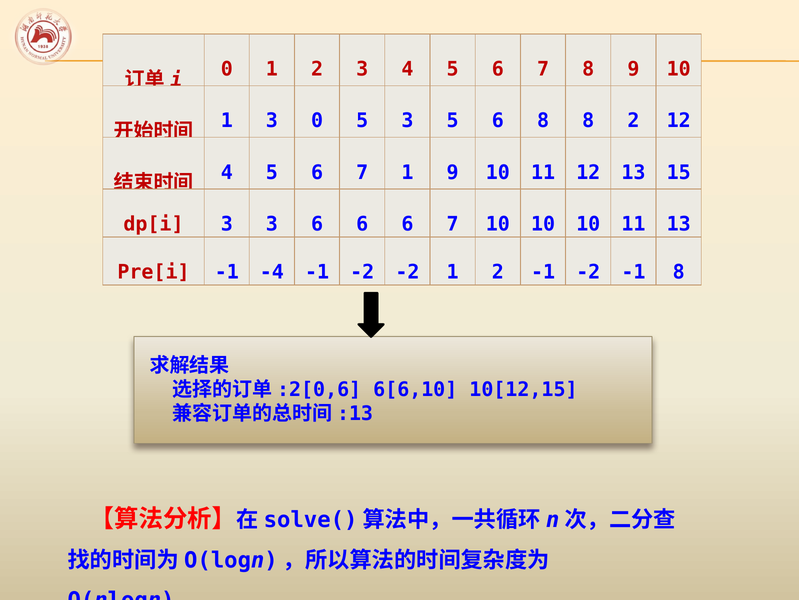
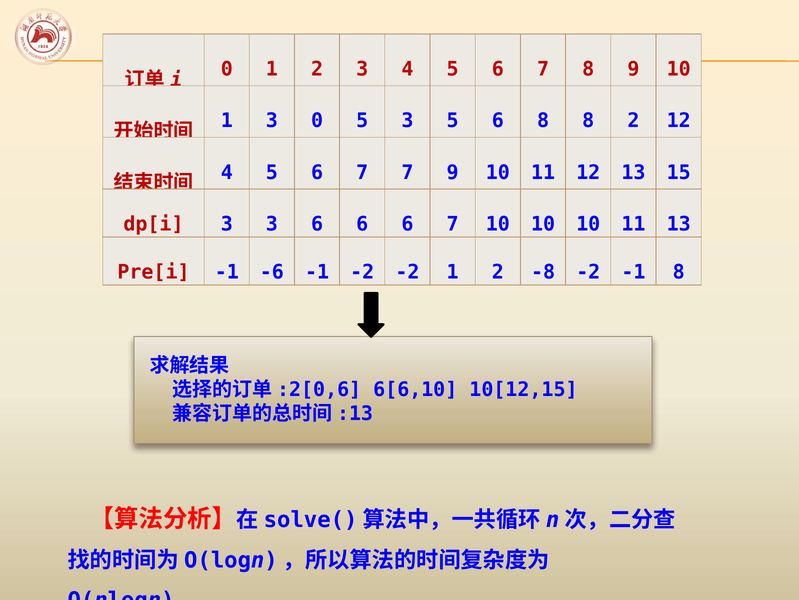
7 1: 1 -> 7 (407, 172)
-4: -4 -> -6 (272, 272)
2 -1: -1 -> -8 (543, 272)
